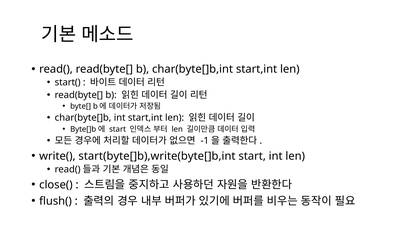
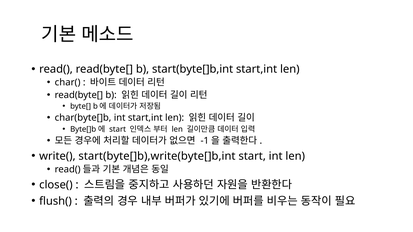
char(byte[]b,int: char(byte[]b,int -> start(byte[]b,int (193, 69)
start(: start( -> char( (68, 83)
